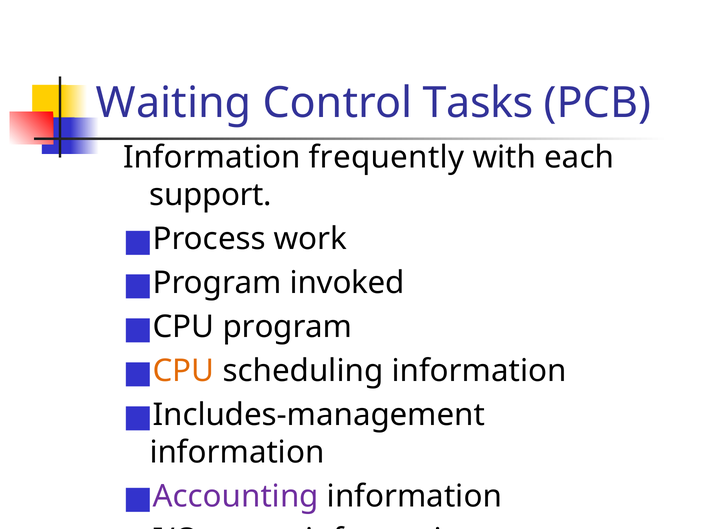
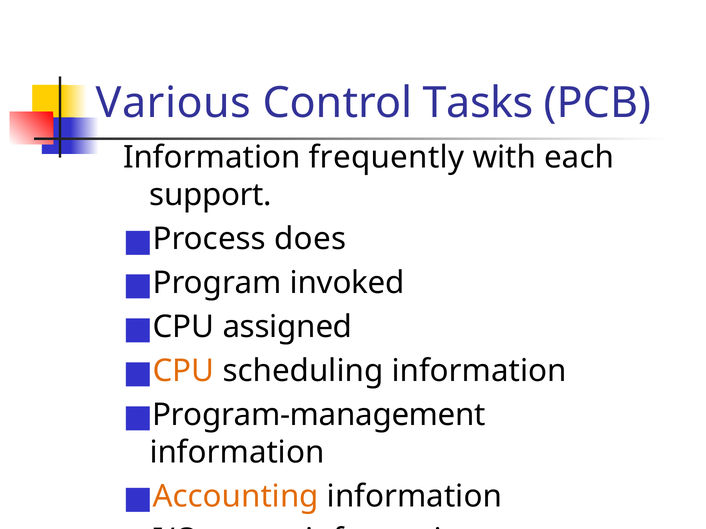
Waiting: Waiting -> Various (173, 103)
work: work -> does (310, 239)
CPU program: program -> assigned (287, 327)
Includes-management: Includes-management -> Program-management (319, 415)
Accounting colour: purple -> orange (236, 497)
